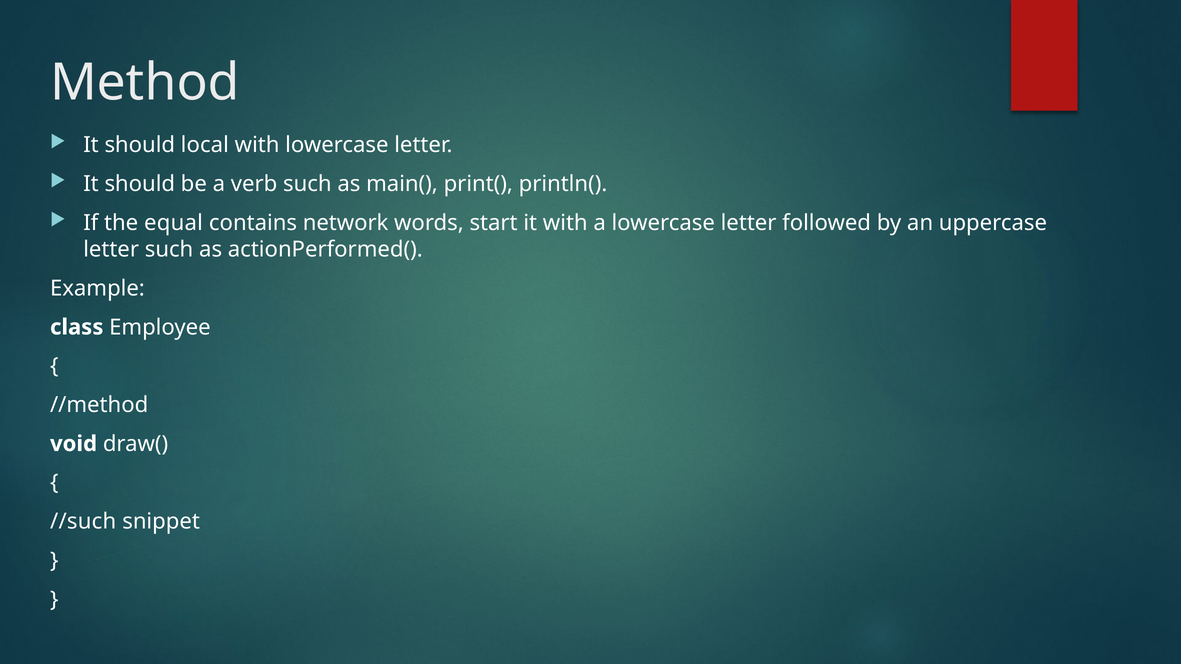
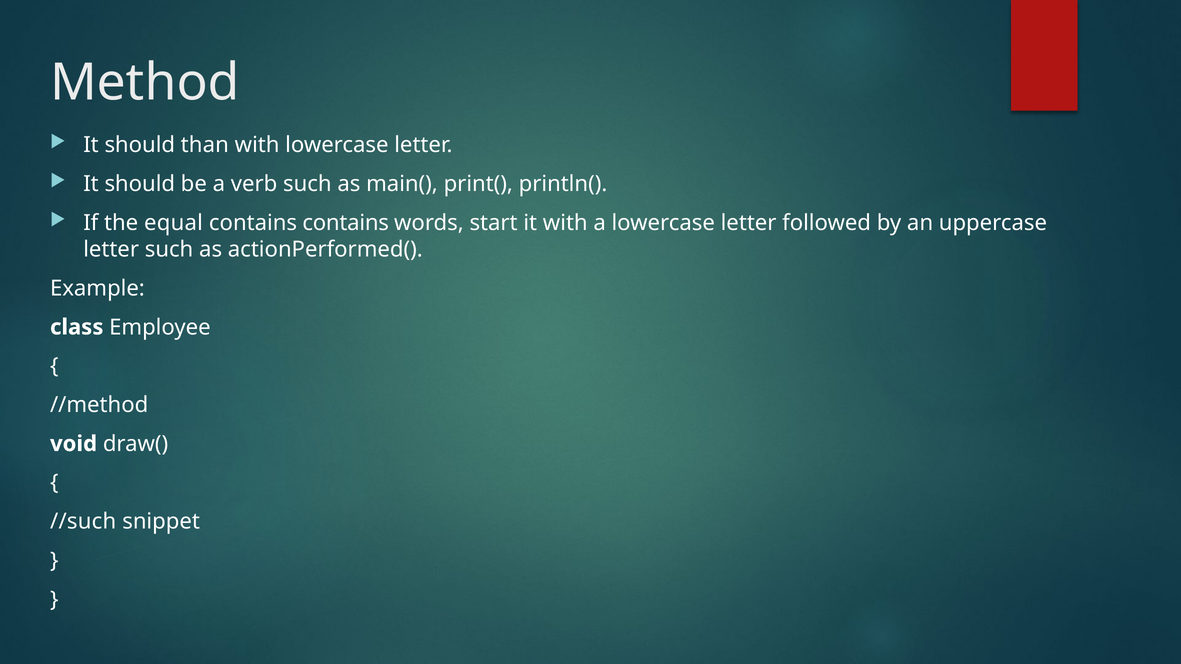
local: local -> than (205, 145)
contains network: network -> contains (346, 223)
